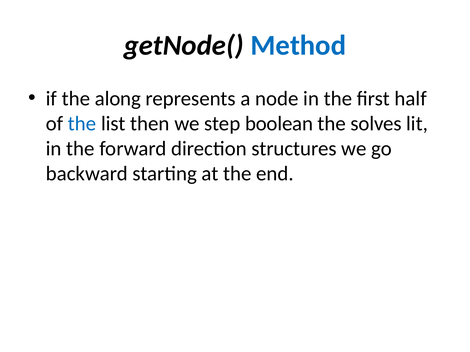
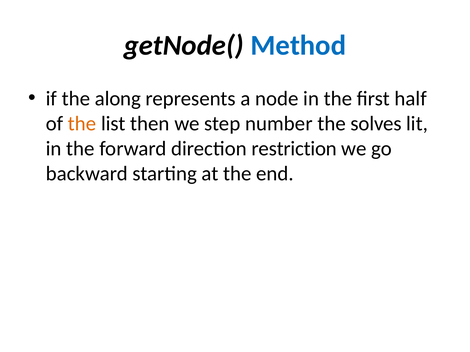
the colour: blue -> orange (82, 124)
boolean: boolean -> number (279, 124)
structures: structures -> restriction (294, 149)
